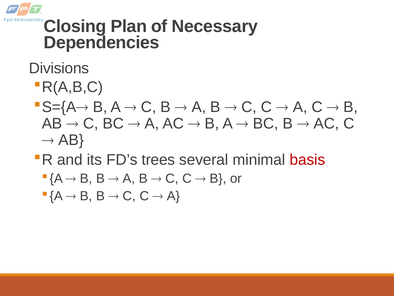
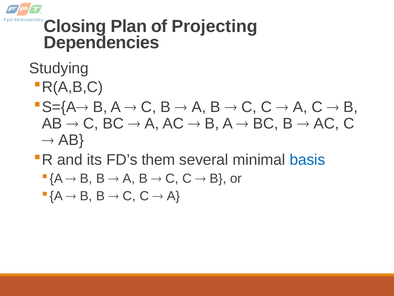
Necessary: Necessary -> Projecting (215, 26)
Divisions: Divisions -> Studying (59, 68)
trees: trees -> them (158, 160)
basis colour: red -> blue (307, 160)
